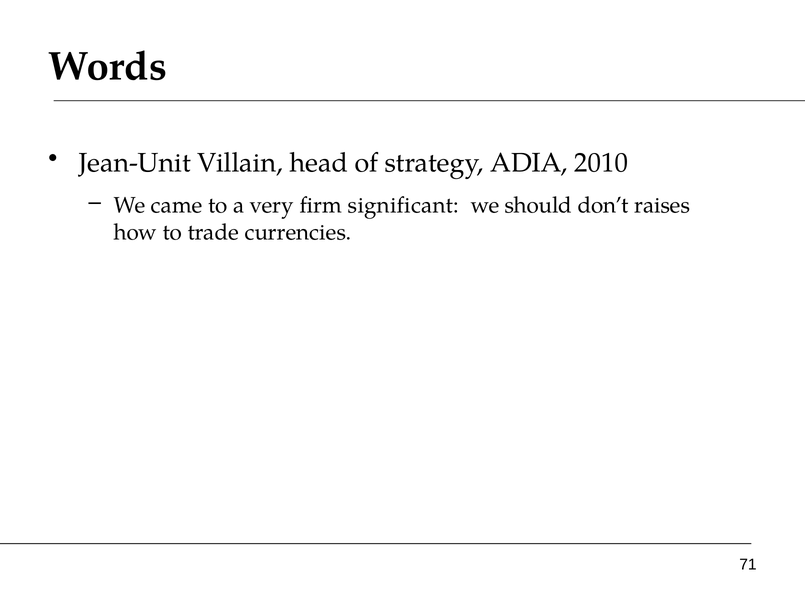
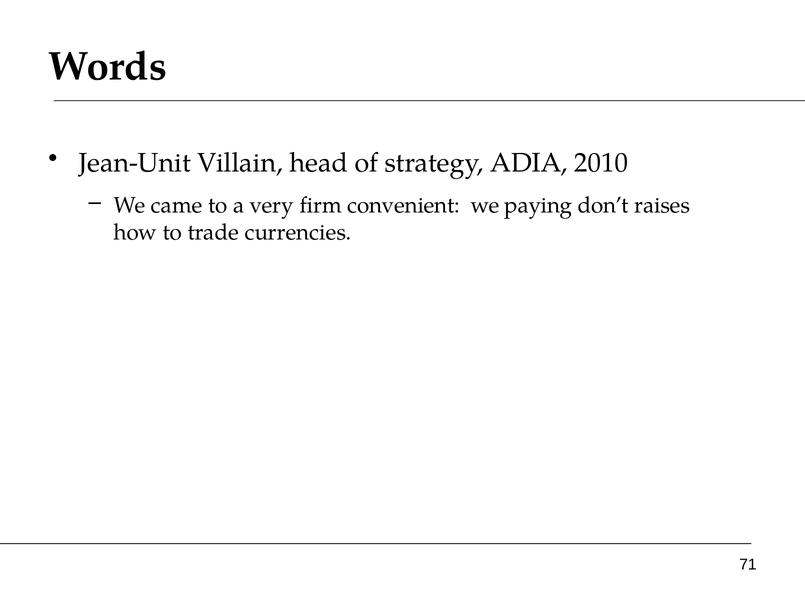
significant: significant -> convenient (404, 205)
should: should -> paying (538, 205)
